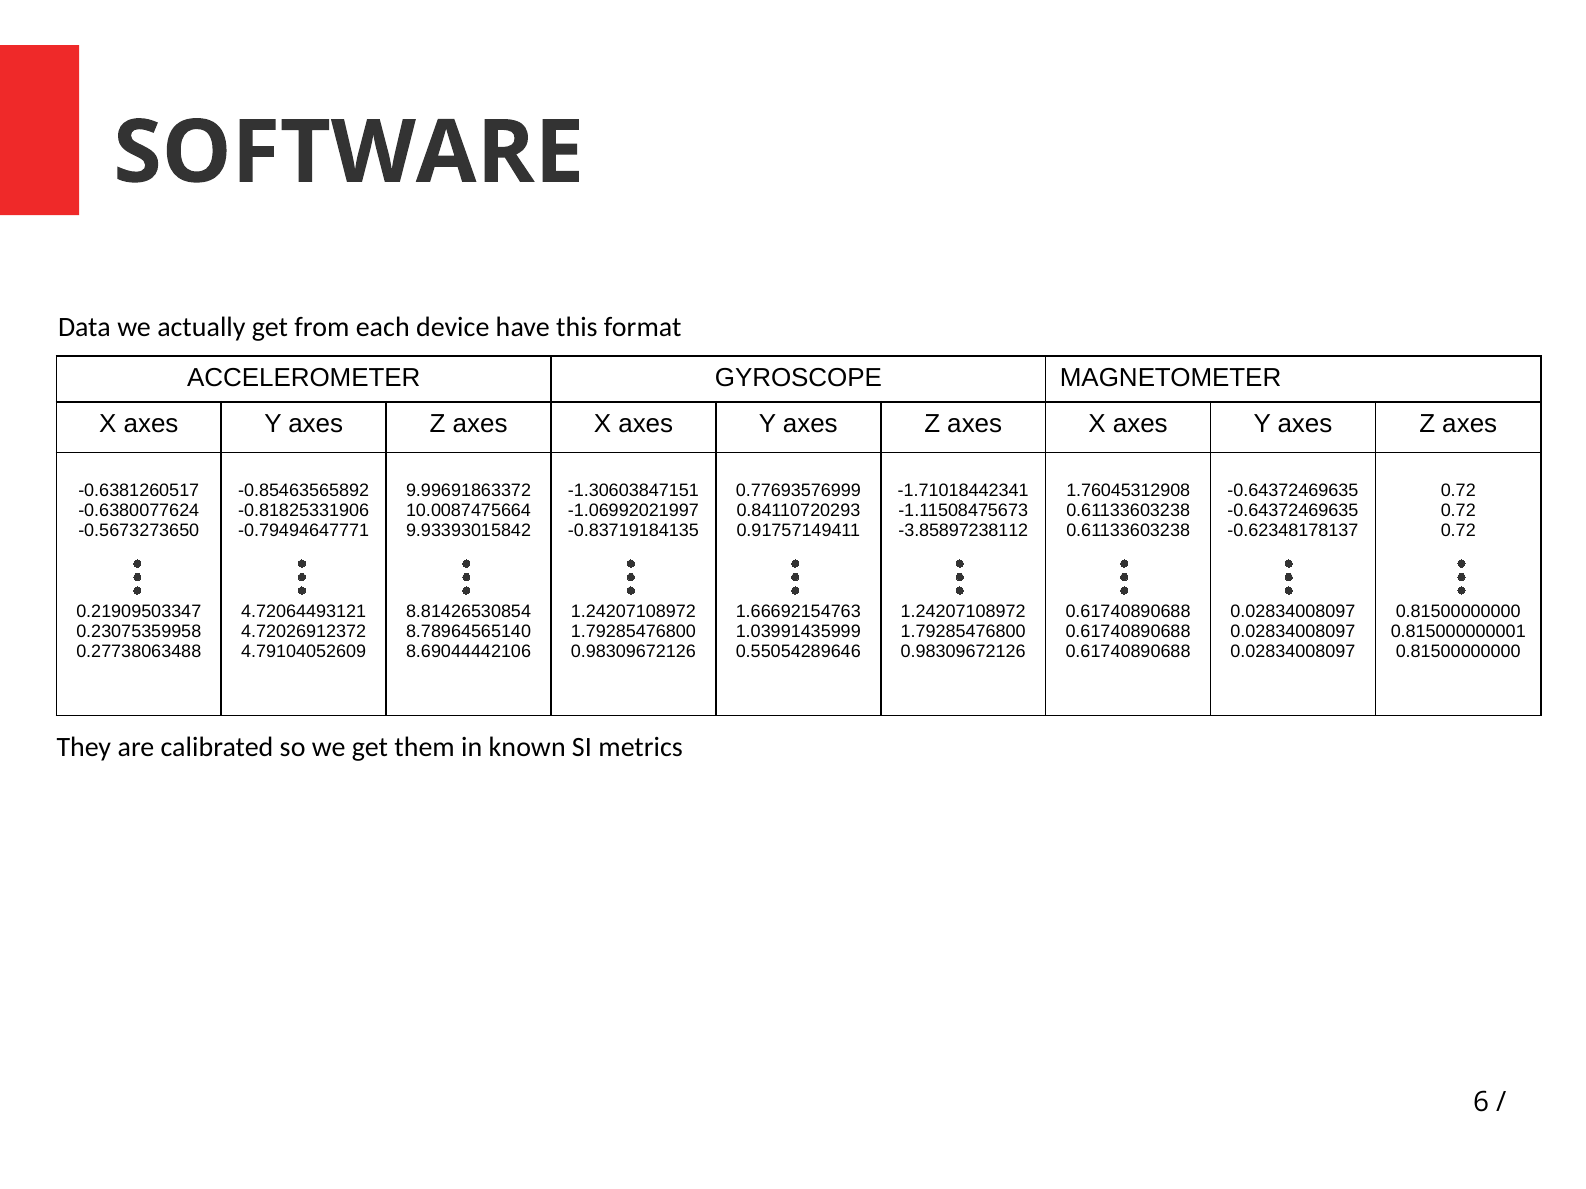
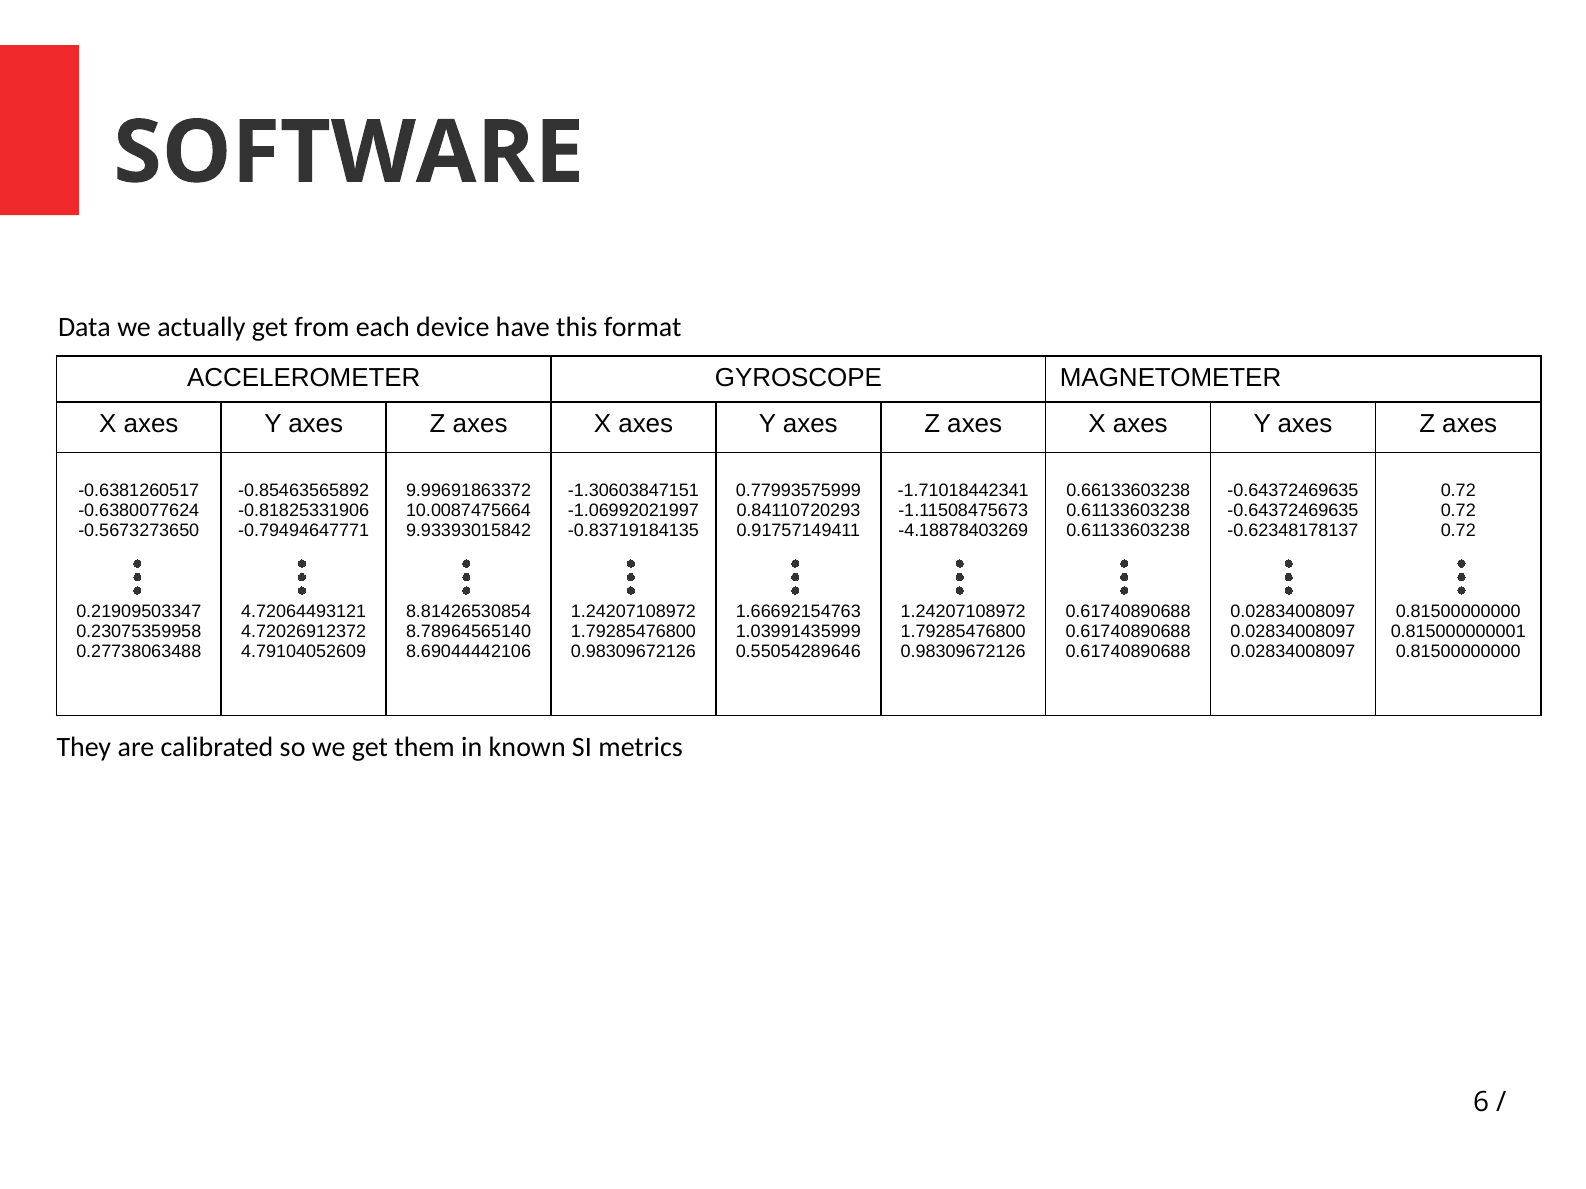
0.77693576999: 0.77693576999 -> 0.77993575999 (798, 490)
1.76045312908: 1.76045312908 -> 0.66133603238 (1128, 490)
-3.85897238112: -3.85897238112 -> -4.18878403269 (963, 531)
